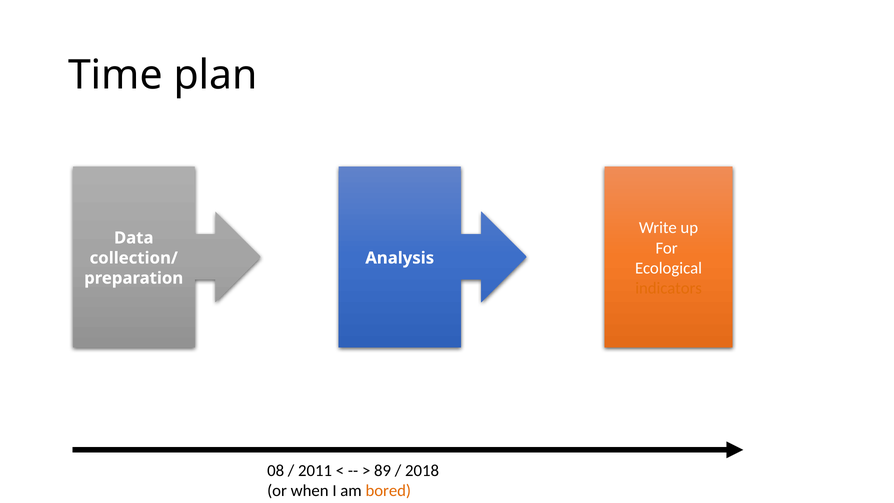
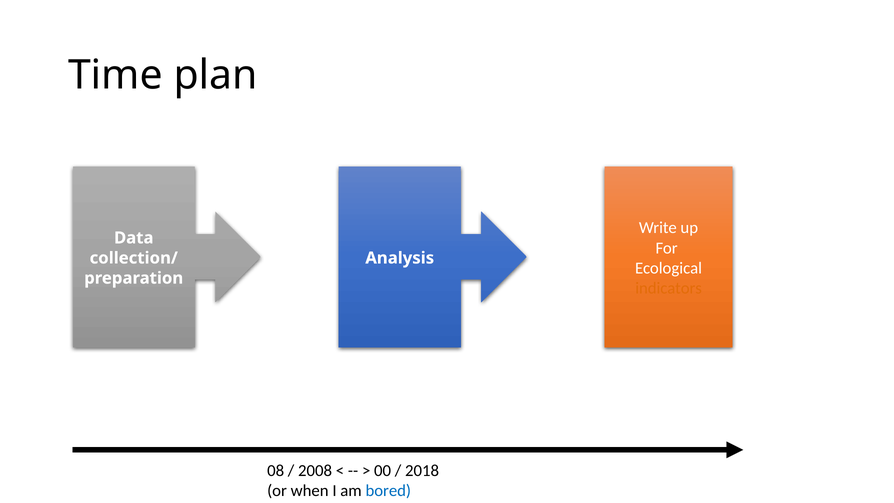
2011: 2011 -> 2008 (315, 471)
89: 89 -> 00 (383, 471)
bored colour: orange -> blue (388, 491)
